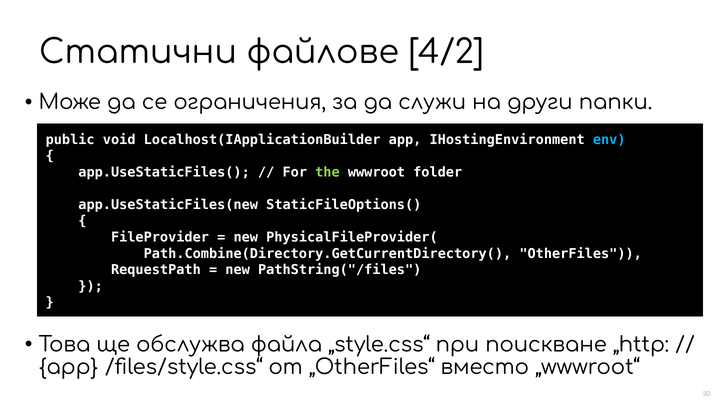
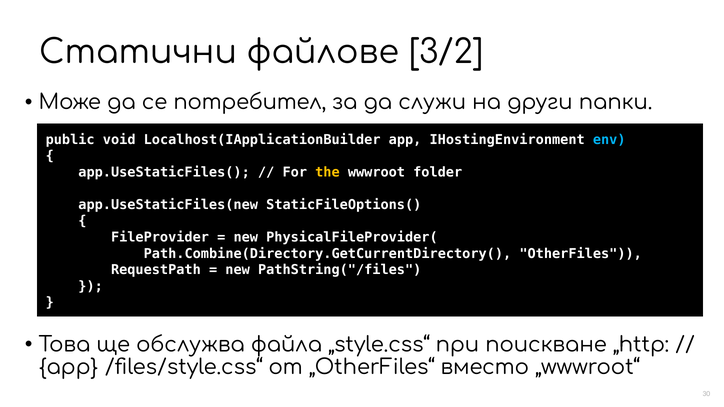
4/2: 4/2 -> 3/2 (446, 52)
ограничения: ограничения -> потребител (250, 103)
the colour: light green -> yellow (327, 172)
